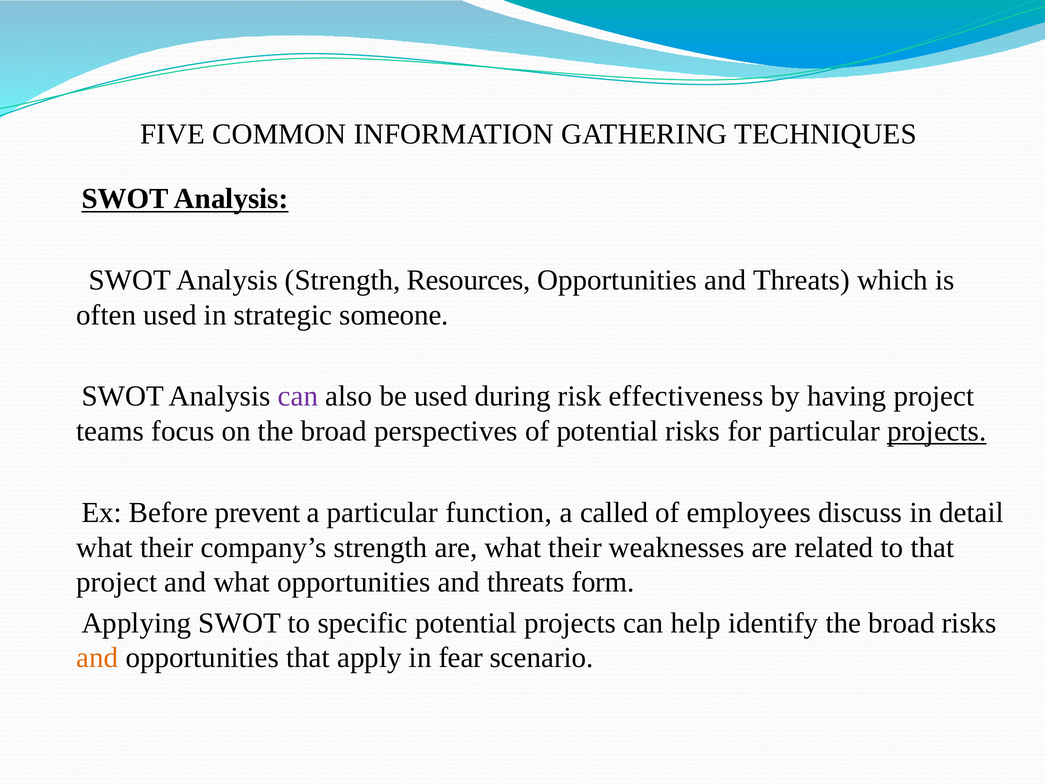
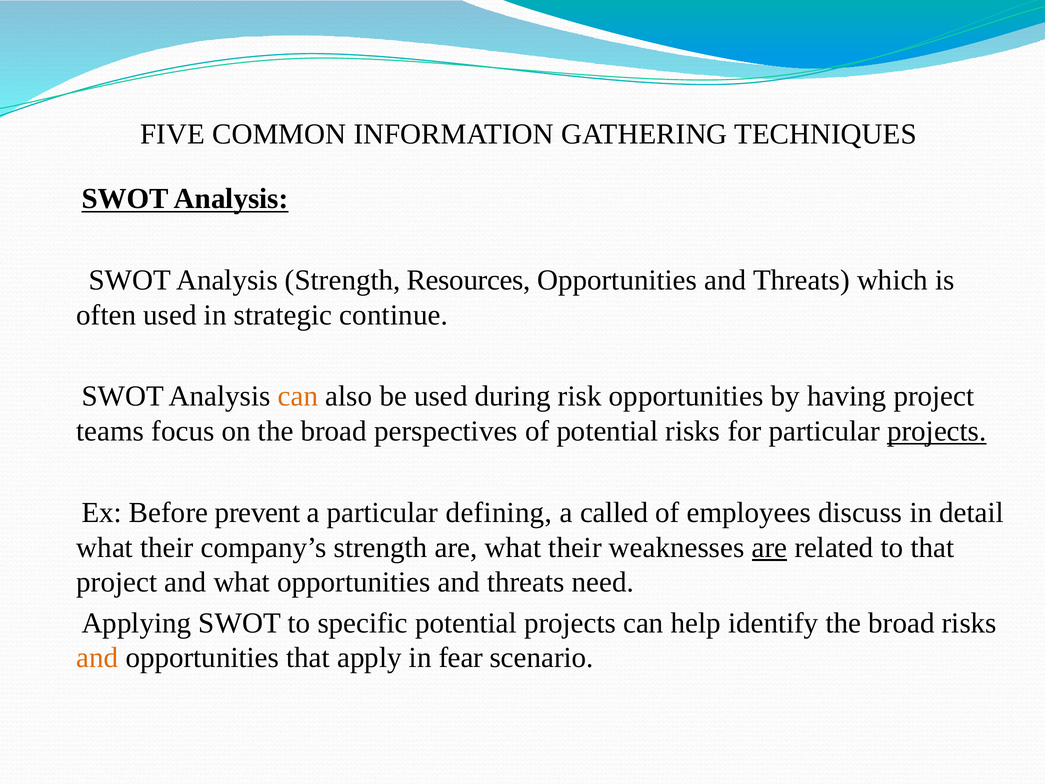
someone: someone -> continue (394, 315)
can colour: purple -> orange (298, 396)
risk effectiveness: effectiveness -> opportunities (686, 396)
function: function -> defining (499, 512)
are underline: none -> present (769, 547)
form: form -> need (603, 582)
